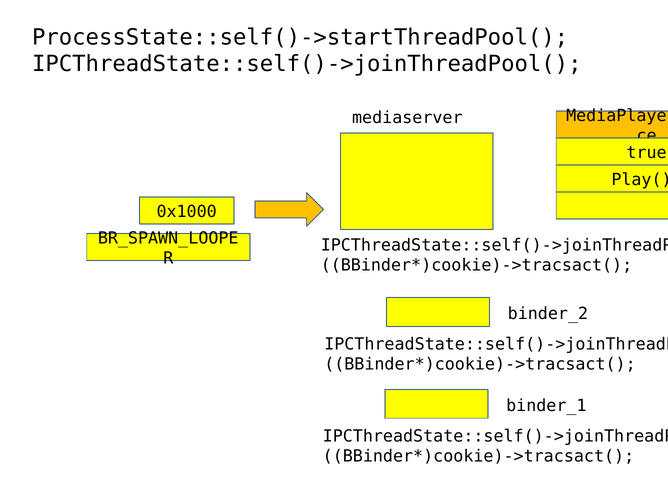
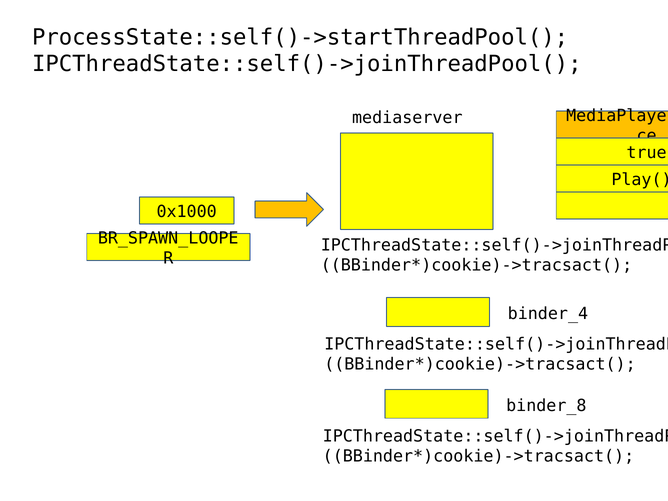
binder_2: binder_2 -> binder_4 (548, 314)
binder_1: binder_1 -> binder_8 (546, 406)
